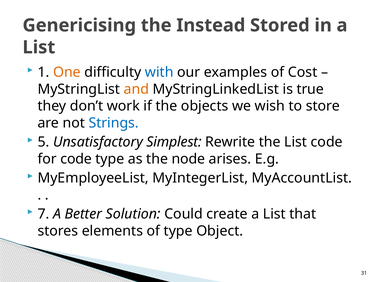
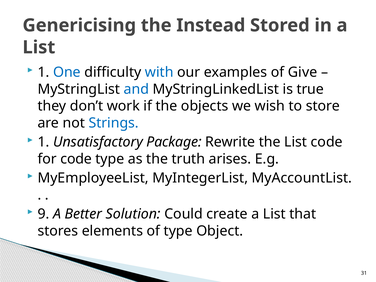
One colour: orange -> blue (67, 72)
Cost: Cost -> Give (303, 72)
and colour: orange -> blue (136, 89)
5: 5 -> 1 (43, 142)
Simplest: Simplest -> Package (174, 142)
node: node -> truth (188, 159)
7: 7 -> 9 (43, 214)
